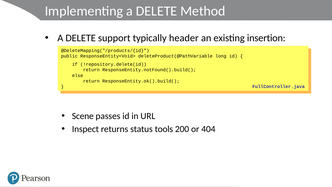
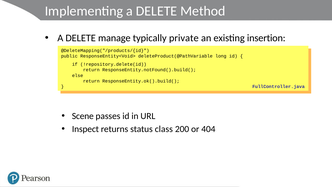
support: support -> manage (114, 38)
header: header -> private (184, 38)
tools: tools -> class (164, 129)
